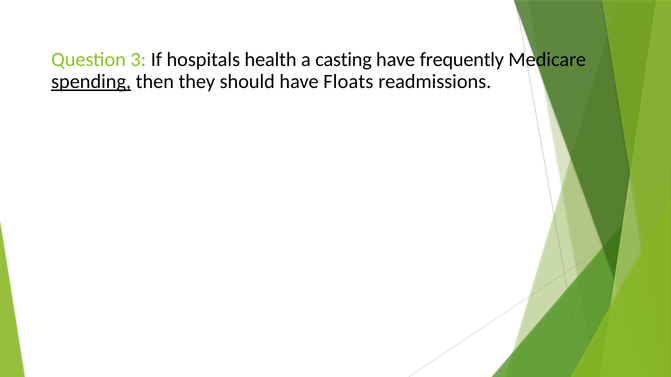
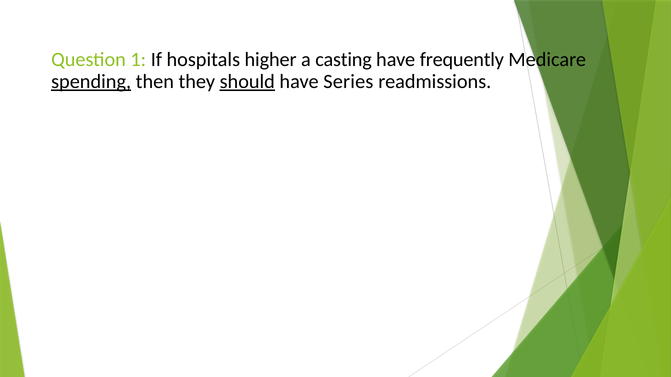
3: 3 -> 1 (138, 60)
health: health -> higher (271, 60)
should underline: none -> present (247, 82)
Floats: Floats -> Series (348, 82)
